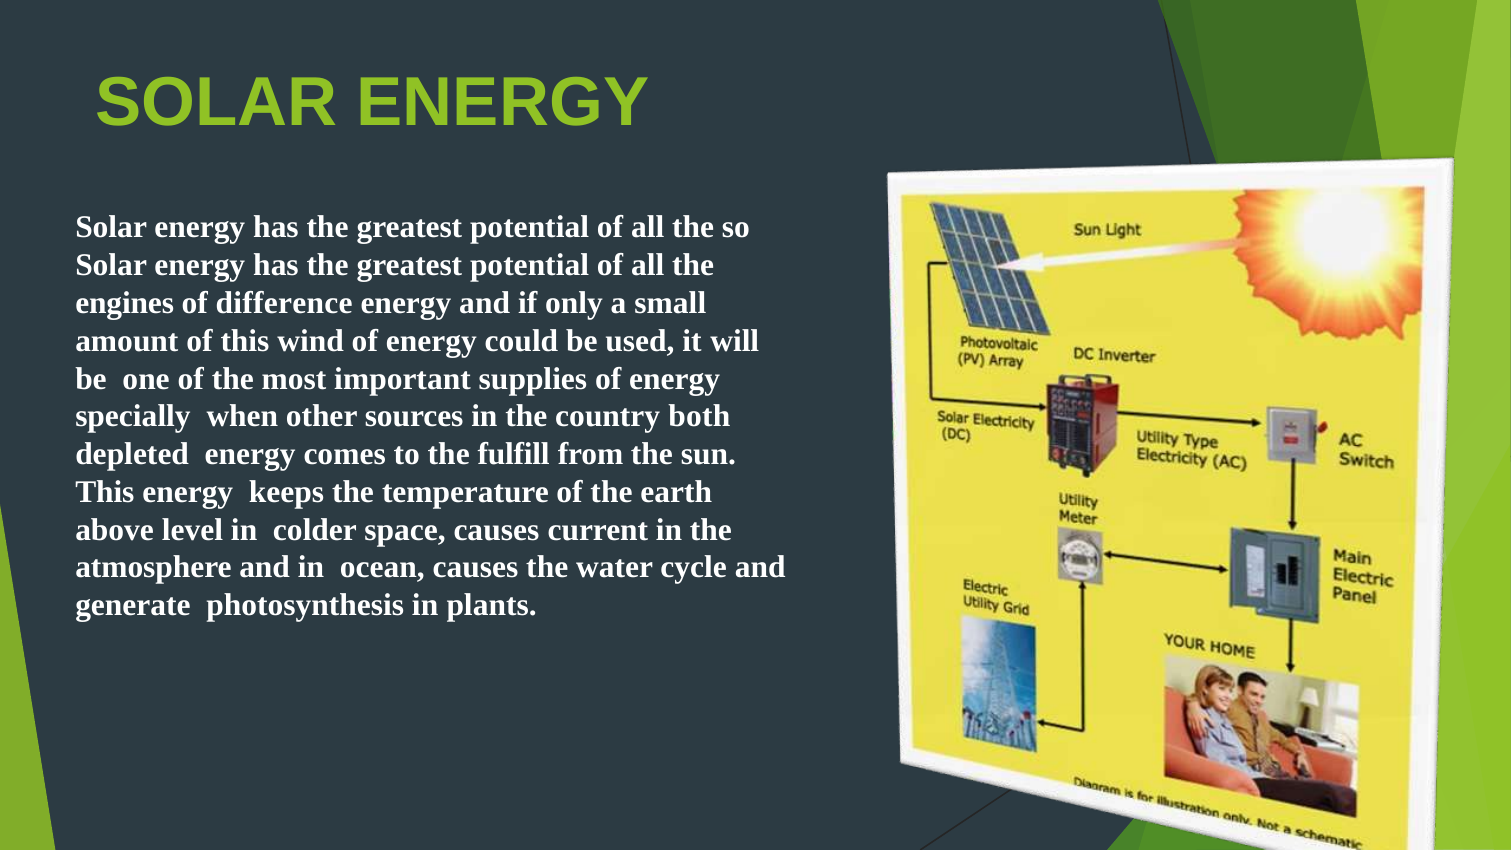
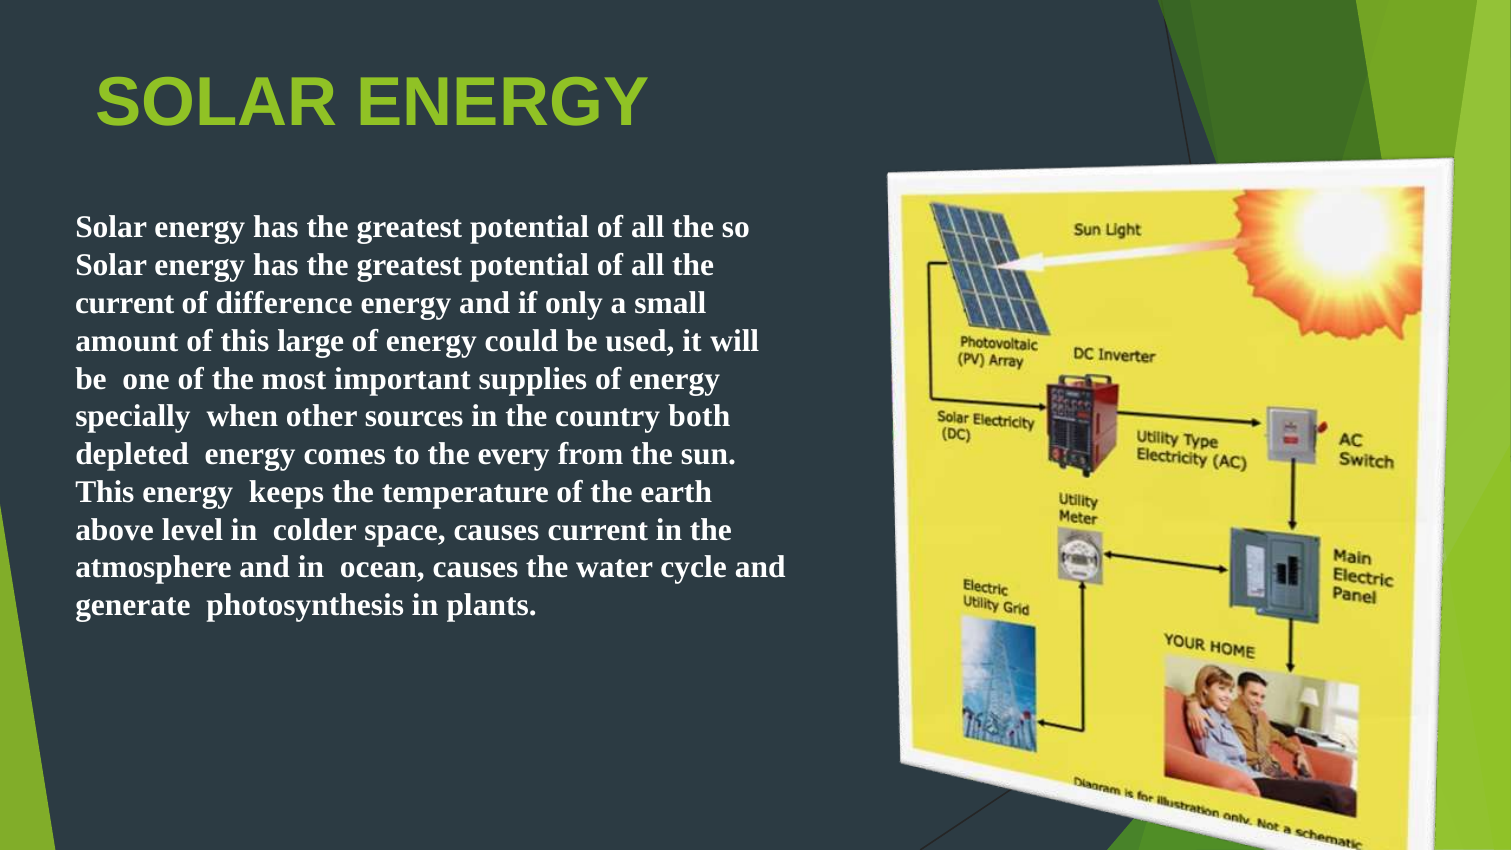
engines: engines -> current (125, 303)
wind: wind -> large (311, 341)
fulfill: fulfill -> every (514, 454)
